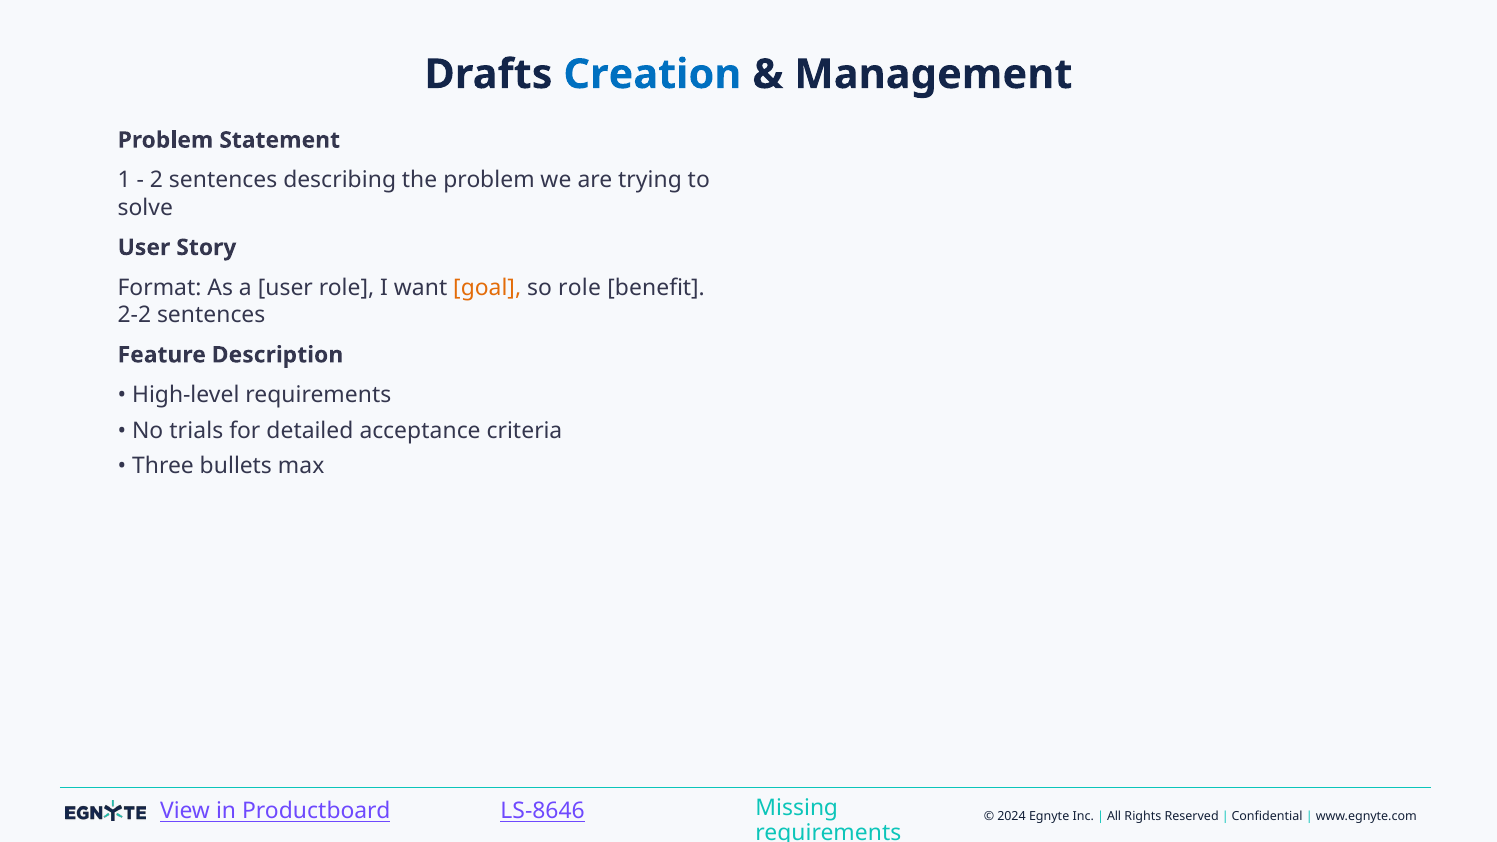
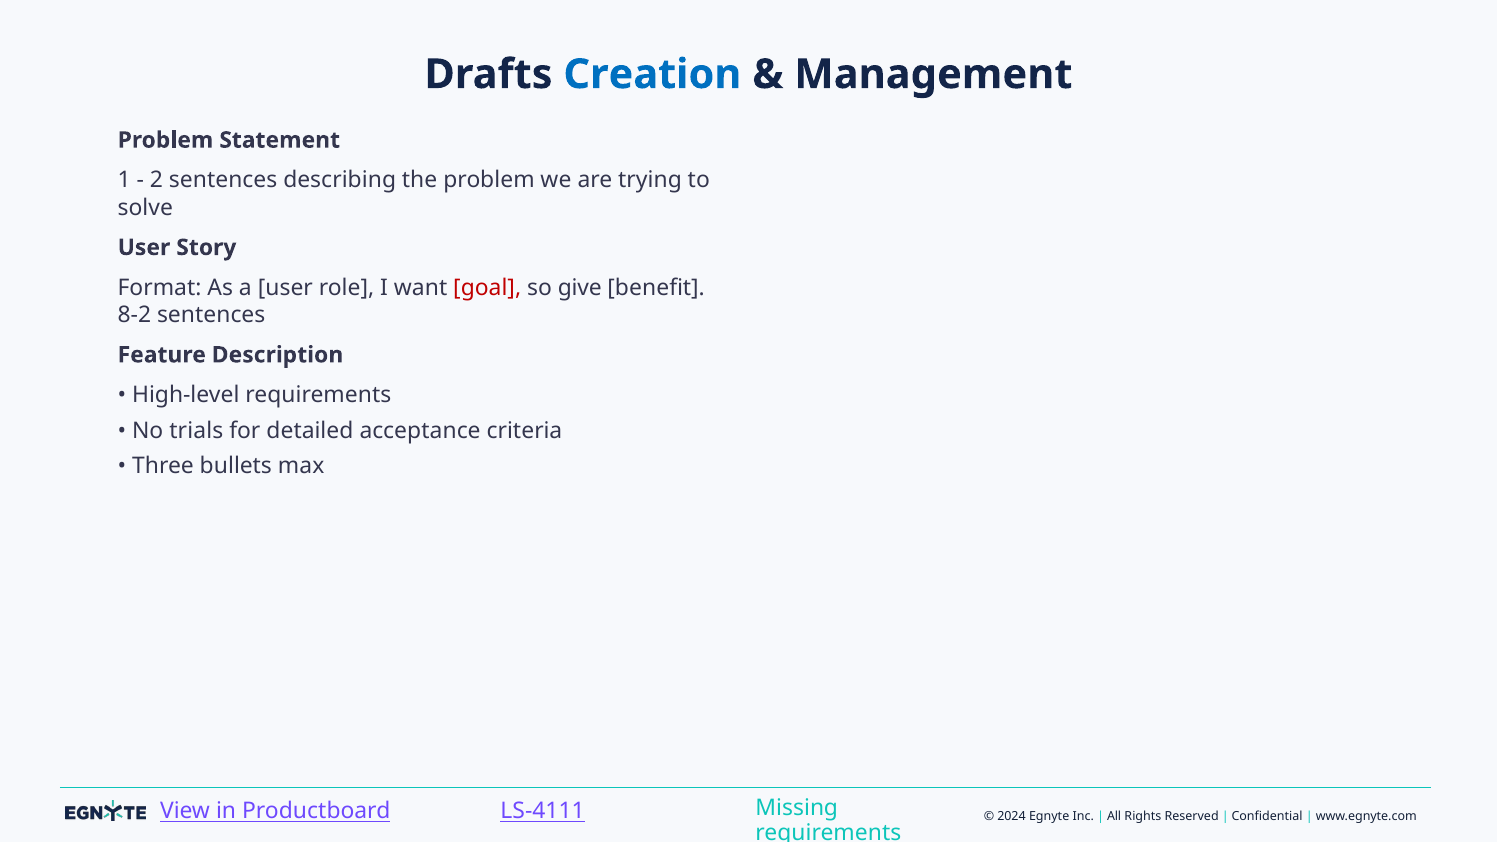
goal colour: orange -> red (487, 287)
so role: role -> give (580, 287)
2-2: 2-2 -> 8-2 (134, 315)
LS-8646: LS-8646 -> LS-4111 (543, 811)
